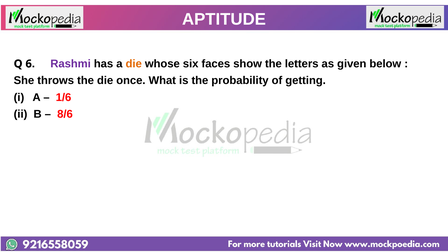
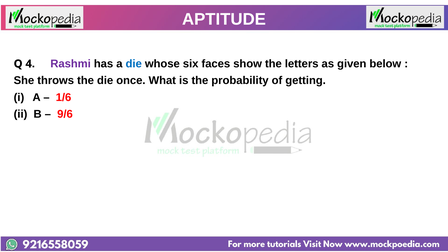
6: 6 -> 4 (29, 64)
die colour: orange -> blue (134, 64)
8/6: 8/6 -> 9/6 (65, 114)
